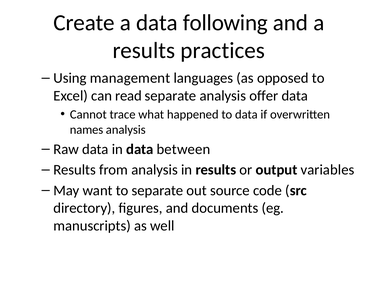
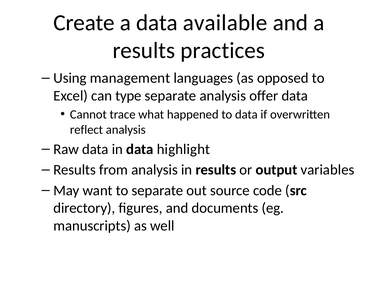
following: following -> available (225, 23)
read: read -> type (128, 96)
names: names -> reflect (86, 129)
between: between -> highlight (183, 149)
